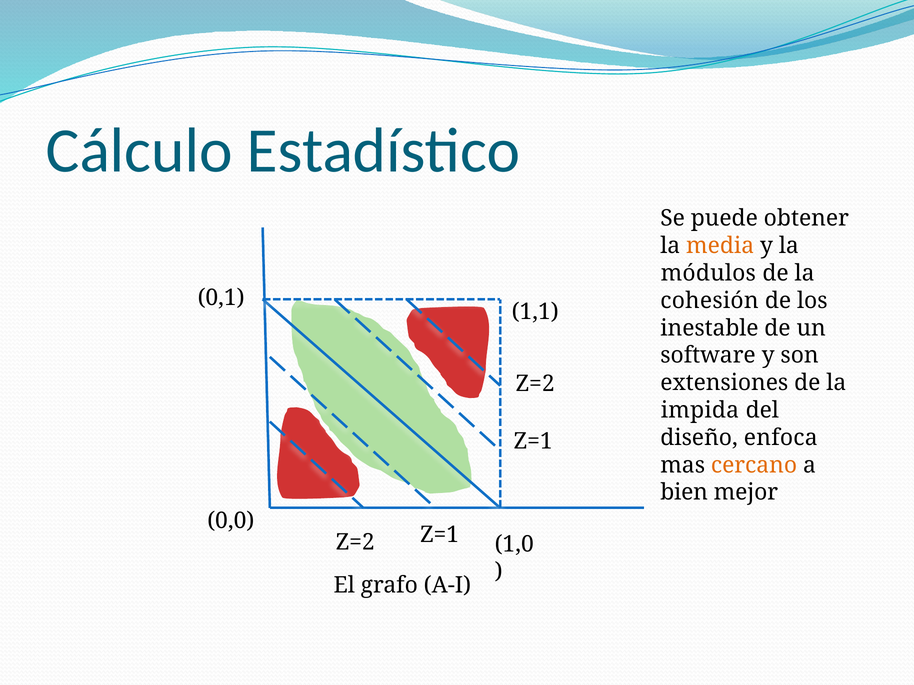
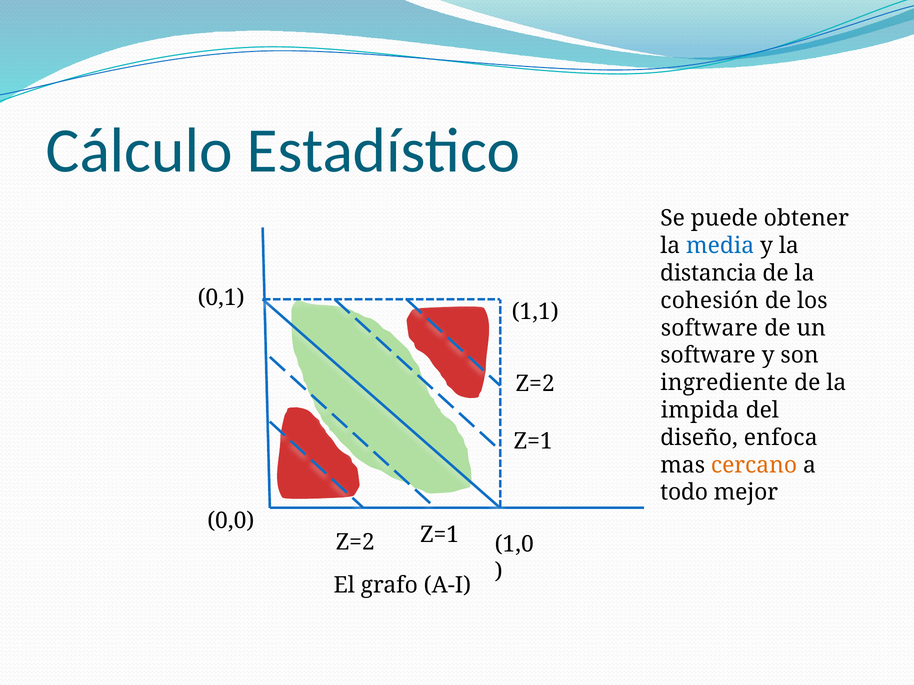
media colour: orange -> blue (720, 246)
módulos: módulos -> distancia (709, 273)
inestable: inestable -> software (709, 328)
extensiones: extensiones -> ingrediente (724, 383)
bien: bien -> todo (684, 493)
